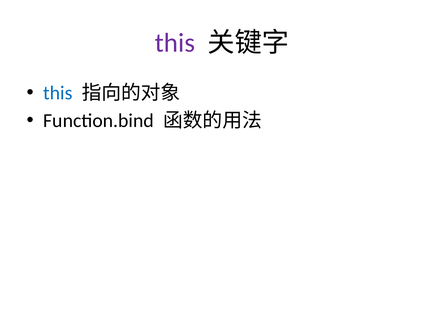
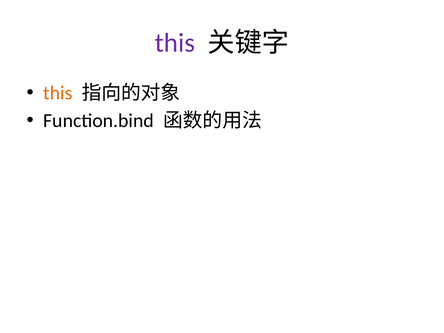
this colour: blue -> orange (58, 93)
